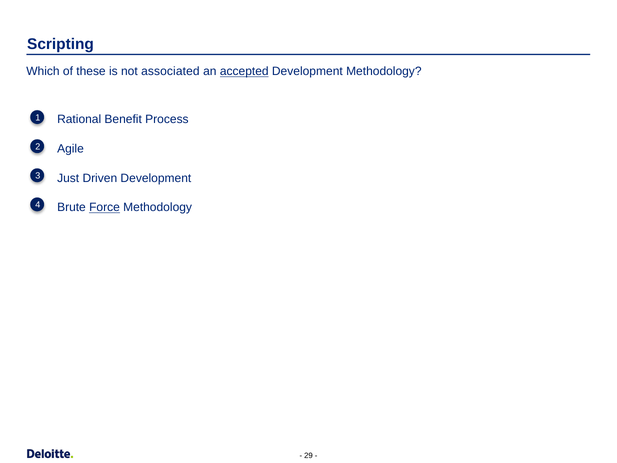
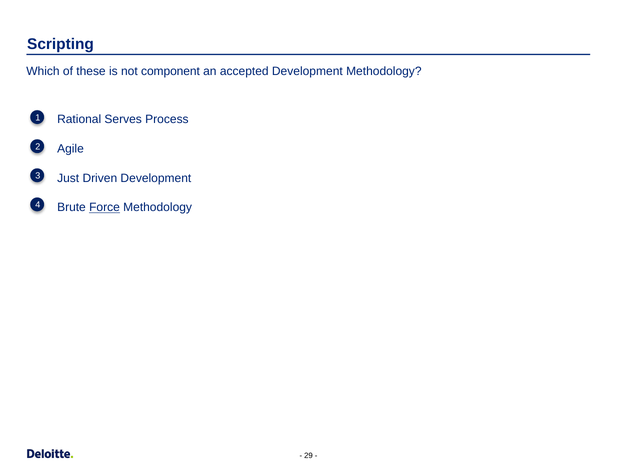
associated: associated -> component (170, 71)
accepted underline: present -> none (244, 71)
Benefit: Benefit -> Serves (123, 119)
